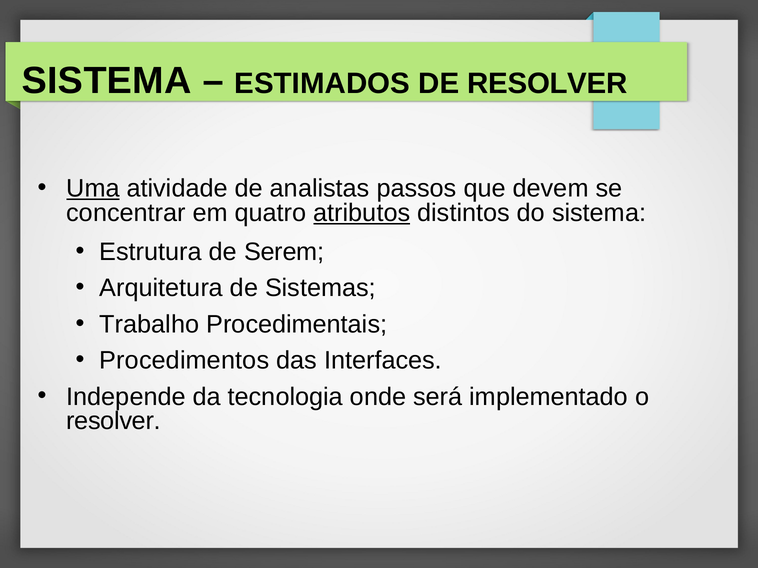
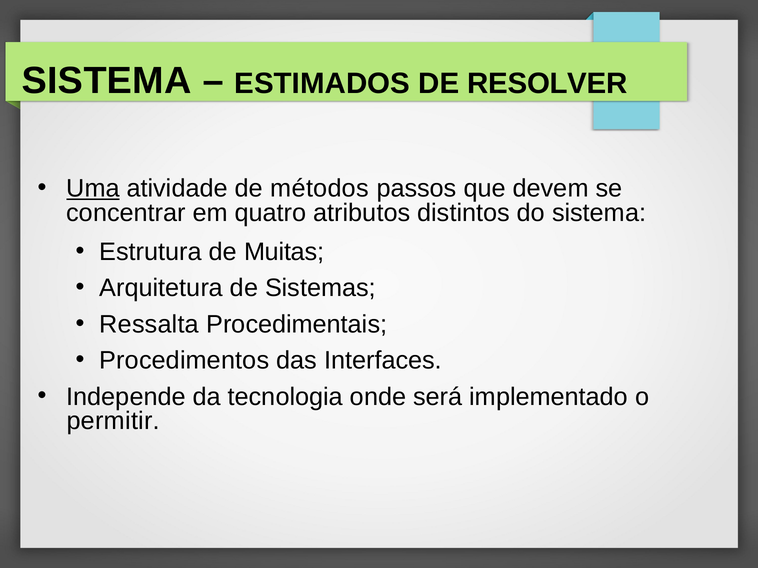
analistas: analistas -> métodos (320, 189)
atributos underline: present -> none (362, 213)
Serem: Serem -> Muitas (284, 252)
Trabalho: Trabalho -> Ressalta (149, 325)
resolver: resolver -> permitir (113, 421)
